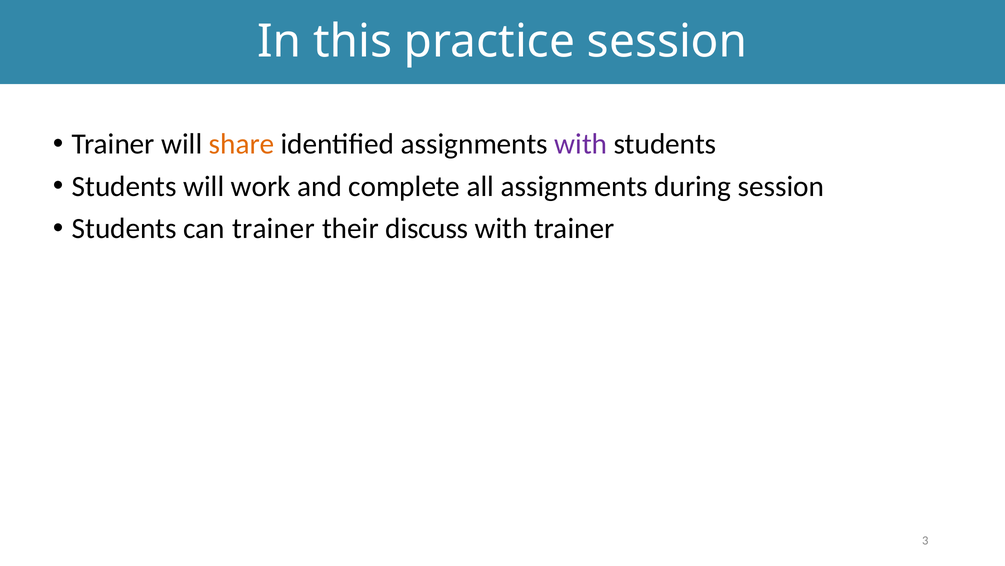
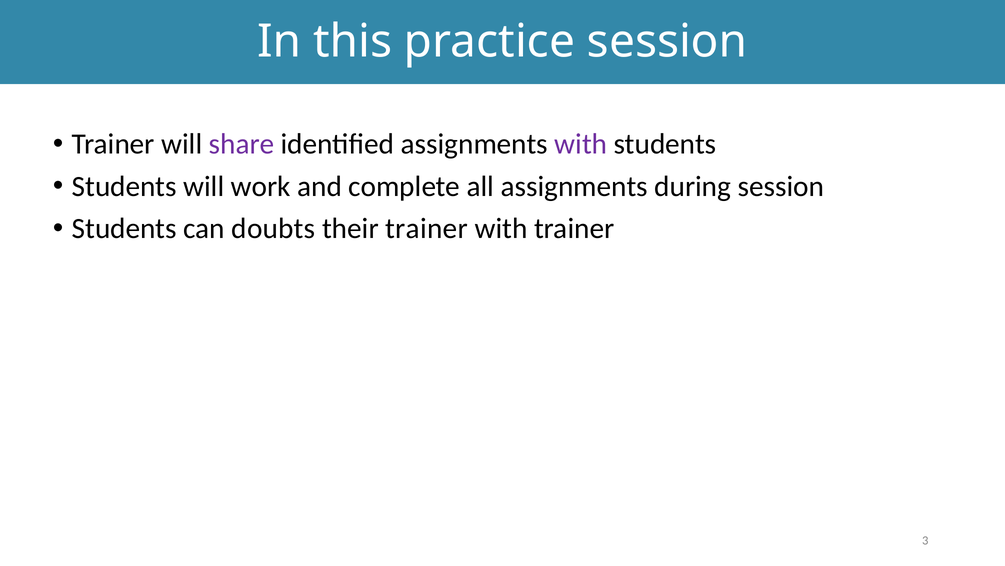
share colour: orange -> purple (242, 144)
can trainer: trainer -> doubts (273, 228)
their discuss: discuss -> trainer (427, 228)
